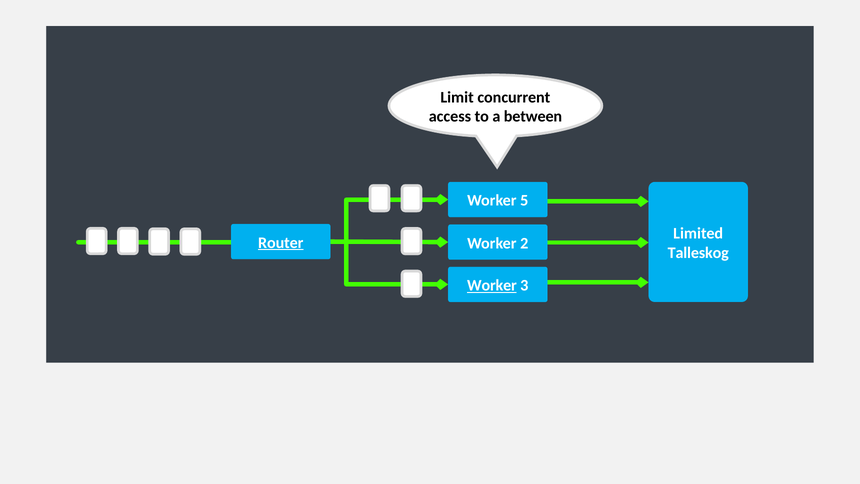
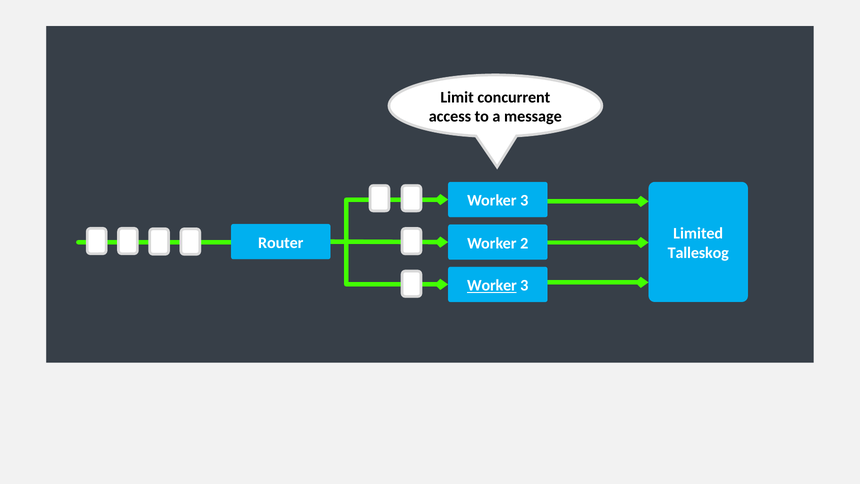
between: between -> message (533, 116)
5: 5 -> 3 (524, 201)
Router underline: present -> none (281, 243)
